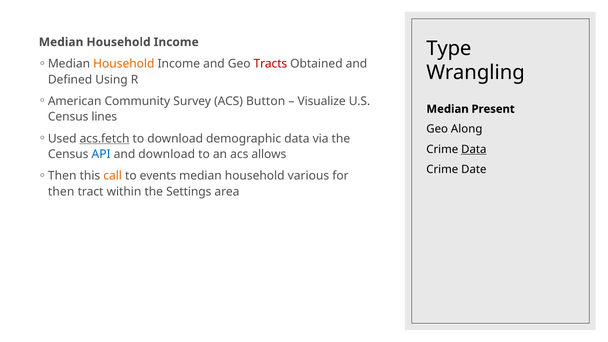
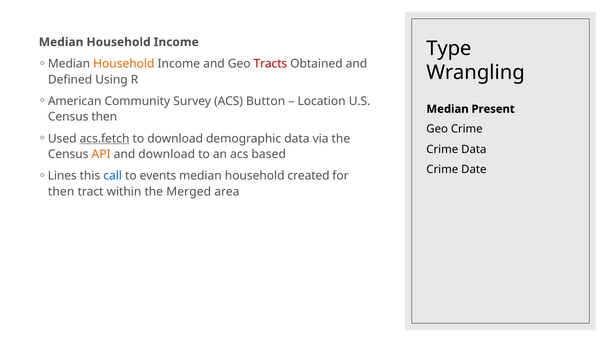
Visualize: Visualize -> Location (322, 101)
Census lines: lines -> then (104, 117)
Geo Along: Along -> Crime (467, 129)
Data underline: present -> none (474, 149)
API colour: blue -> orange (101, 154)
allows: allows -> based (269, 154)
Then: Then -> Lines (62, 176)
call colour: orange -> blue (113, 176)
various: various -> created (309, 176)
Settings: Settings -> Merged (189, 192)
